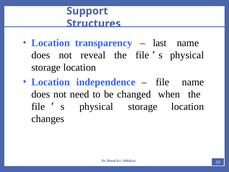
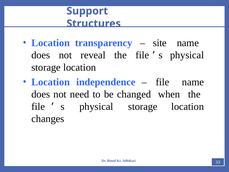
last: last -> site (160, 43)
